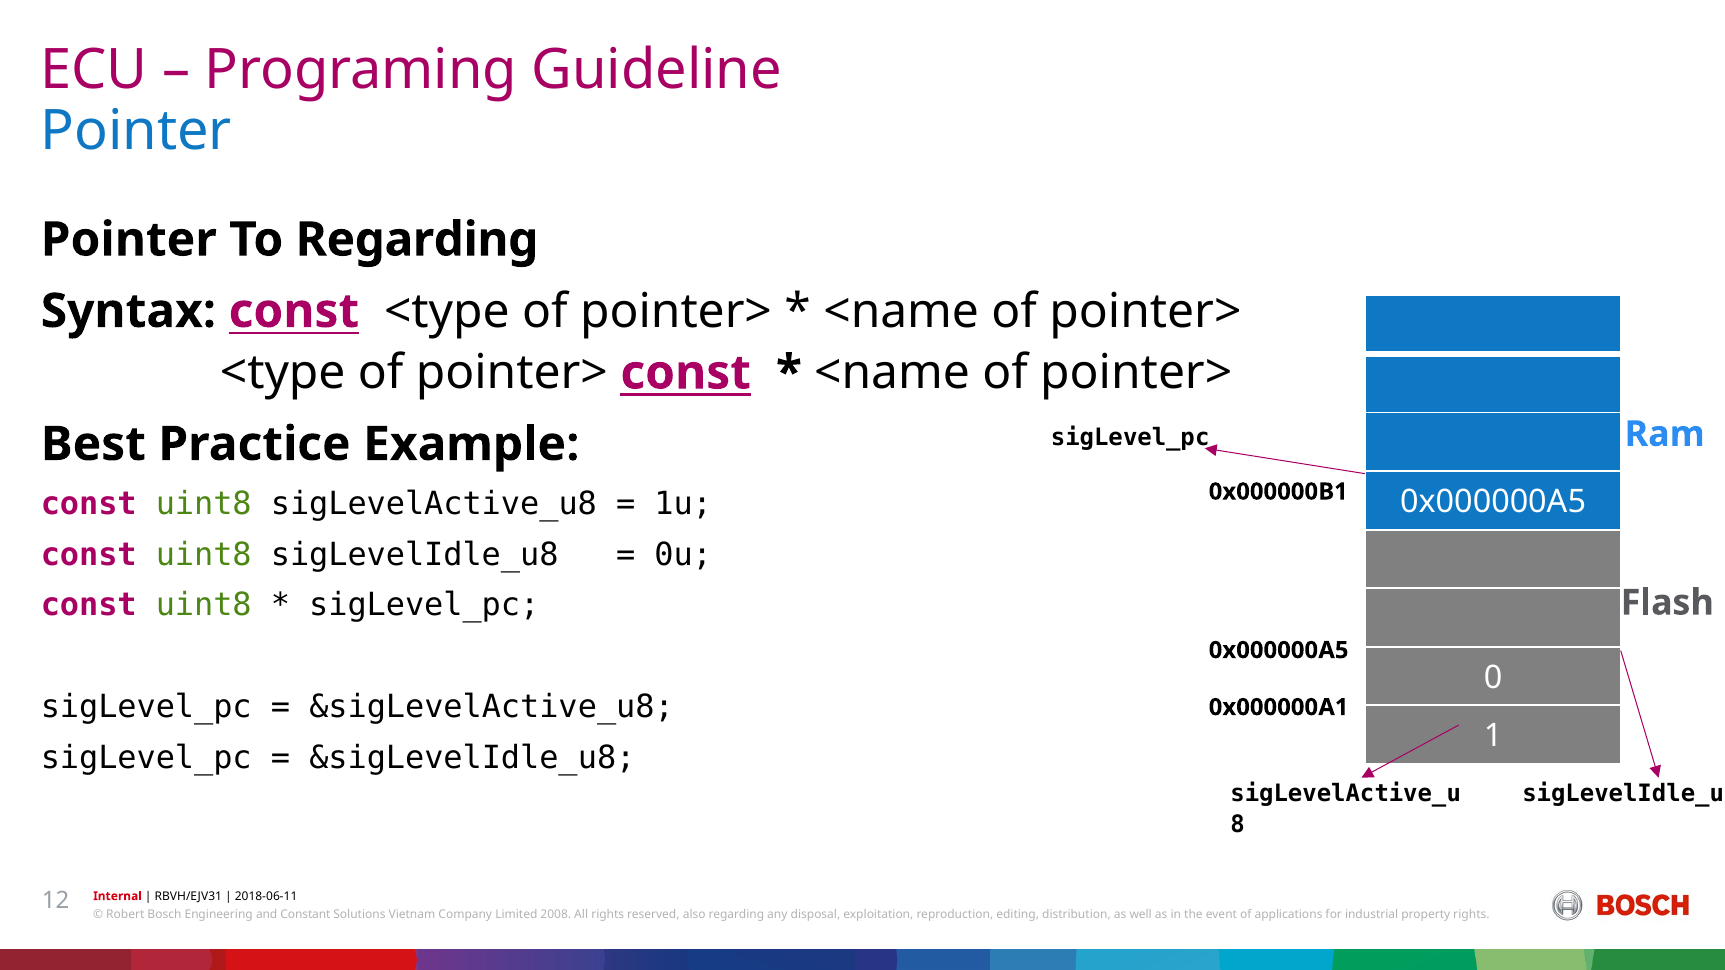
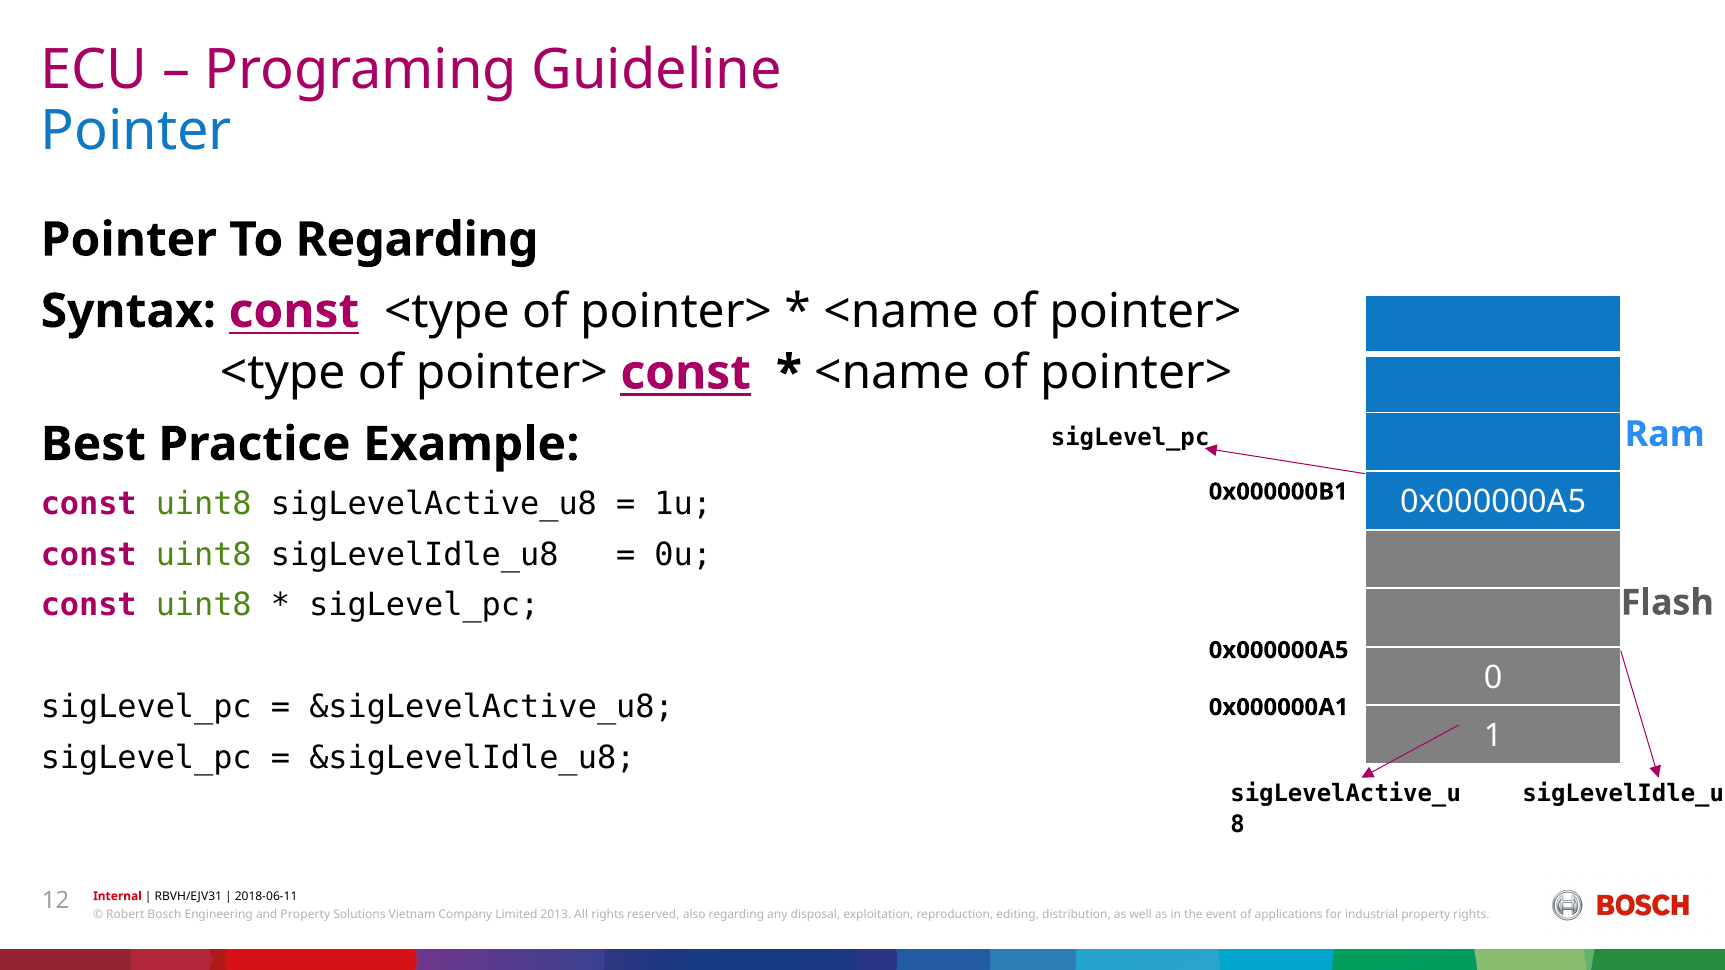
and Constant: Constant -> Property (305, 914)
2008: 2008 -> 2013 (556, 914)
